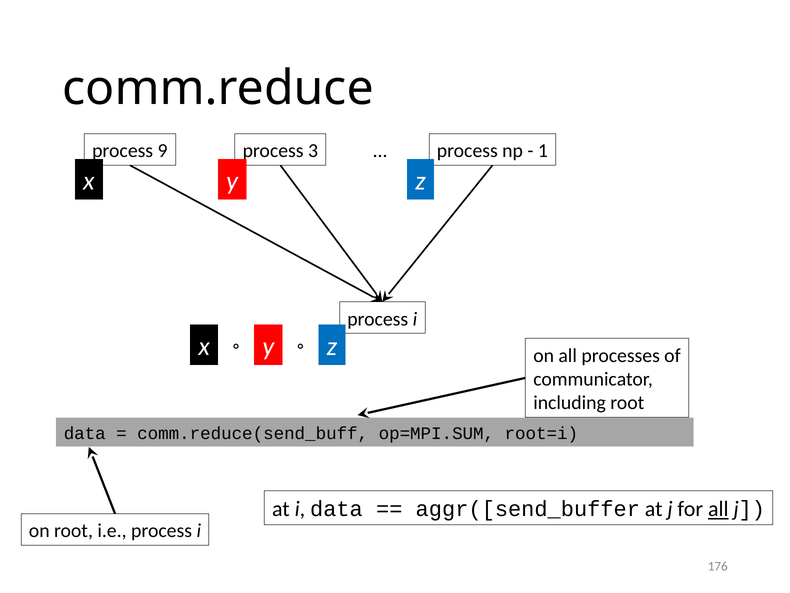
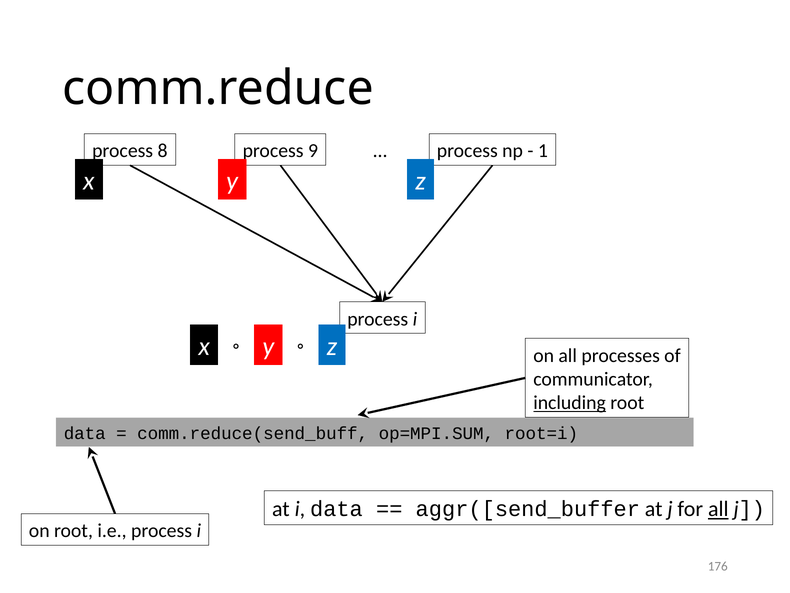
9: 9 -> 8 (163, 151)
3: 3 -> 9 (313, 151)
including underline: none -> present (570, 403)
